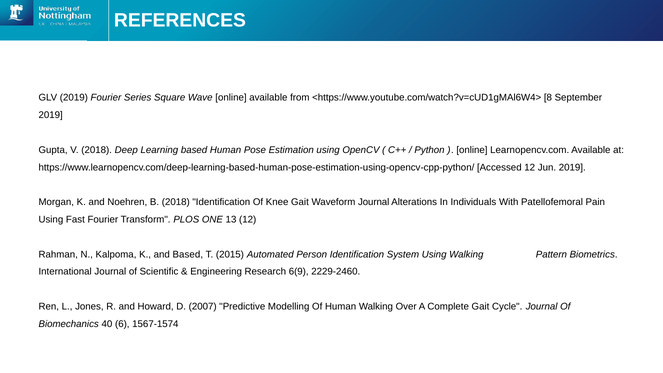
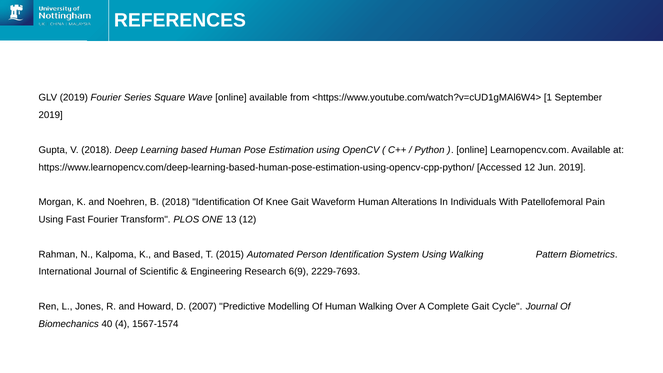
8: 8 -> 1 (548, 98)
Waveform Journal: Journal -> Human (374, 202)
2229-2460: 2229-2460 -> 2229-7693 (336, 272)
6: 6 -> 4 (122, 324)
